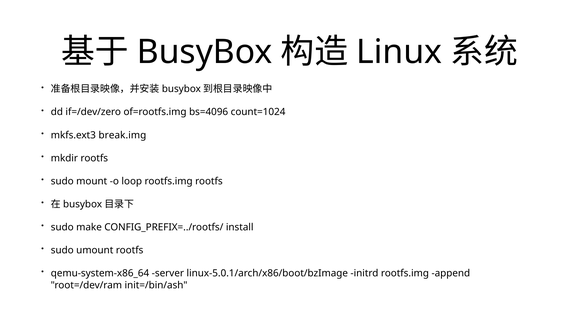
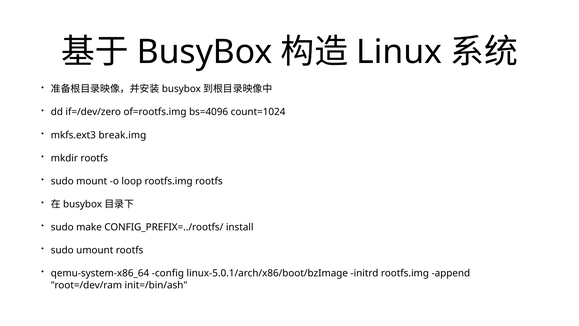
server: server -> config (168, 273)
